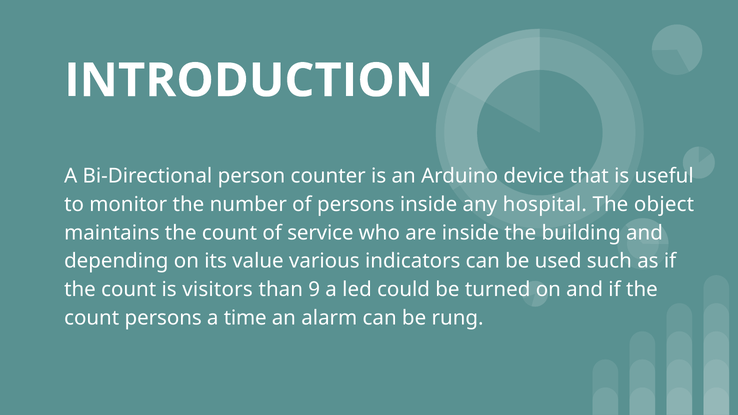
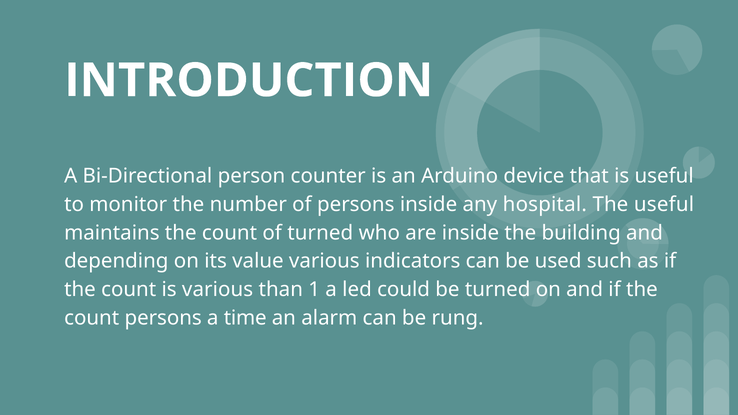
The object: object -> useful (664, 205)
of service: service -> turned (320, 233)
is visitors: visitors -> various (218, 290)
9: 9 -> 1 (314, 290)
